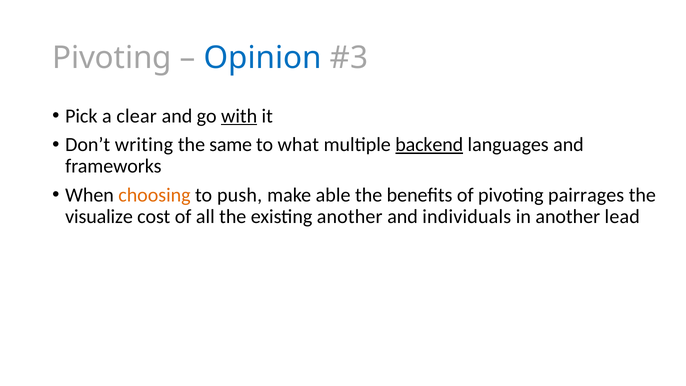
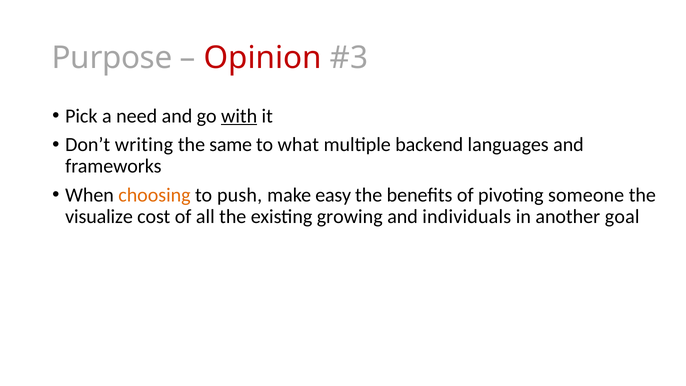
Pivoting: Pivoting -> Purpose (112, 58)
Opinion colour: blue -> red (263, 58)
clear: clear -> need (137, 116)
backend underline: present -> none (429, 145)
able: able -> easy (333, 195)
pairrages: pairrages -> someone (586, 195)
existing another: another -> growing (350, 217)
lead: lead -> goal (622, 217)
